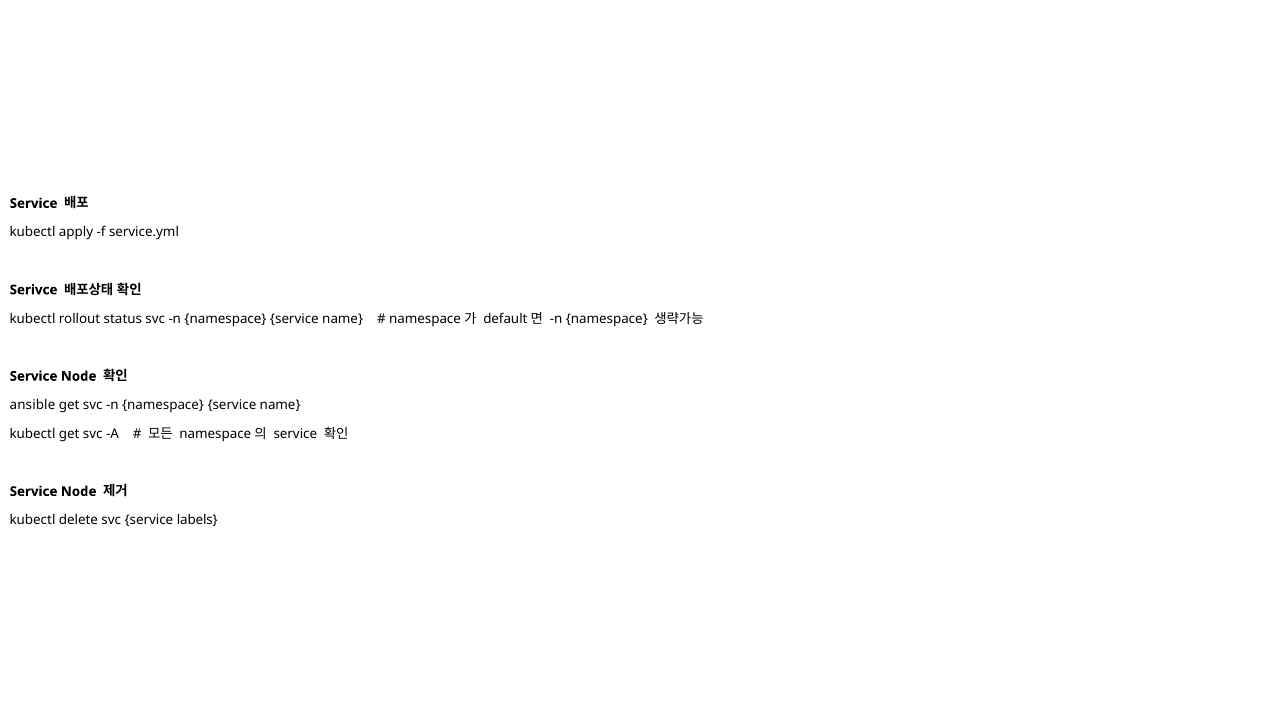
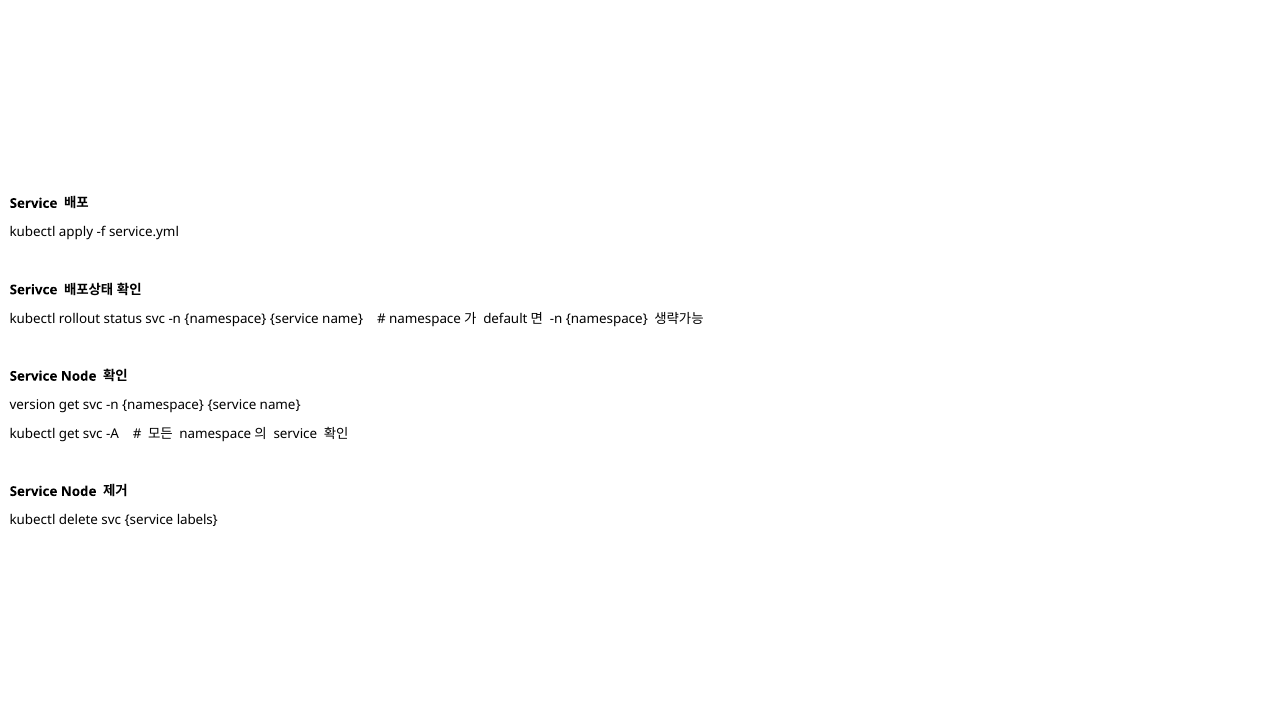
ansible: ansible -> version (33, 405)
